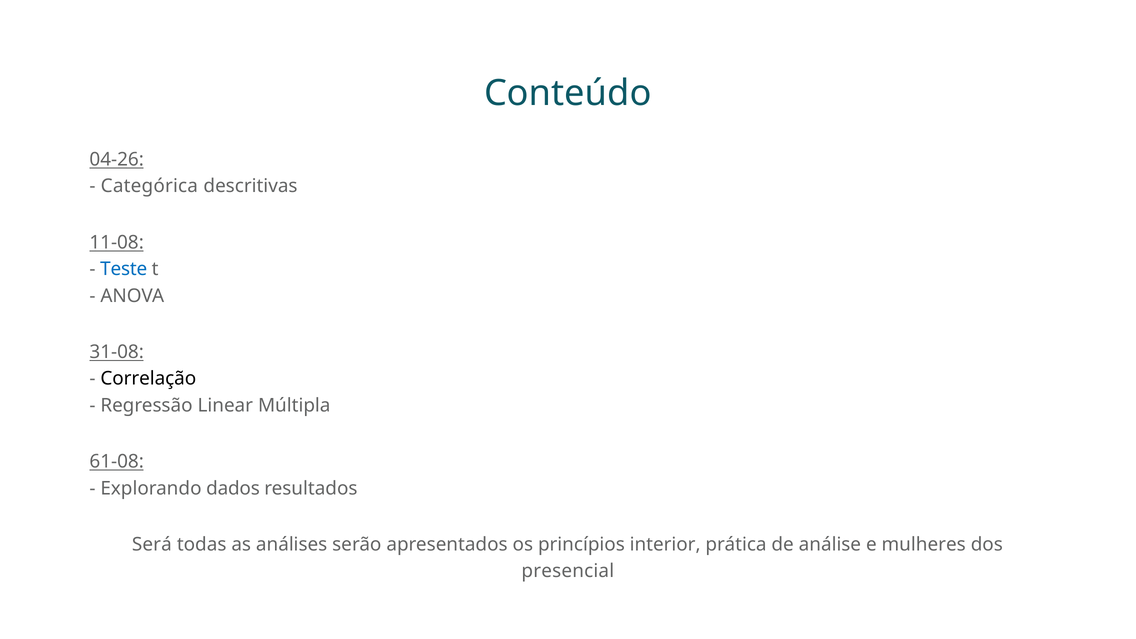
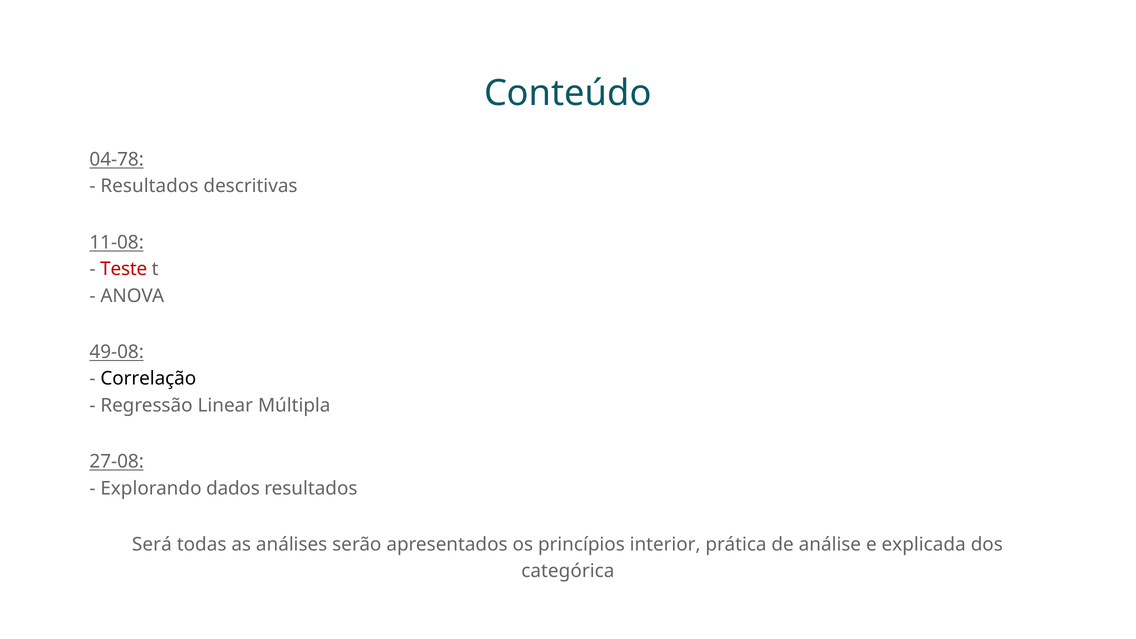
04-26: 04-26 -> 04-78 (117, 160)
Categórica: Categórica -> Resultados (149, 186)
Teste colour: blue -> red (124, 269)
31-08: 31-08 -> 49-08 (117, 352)
61-08: 61-08 -> 27-08 (117, 462)
mulheres: mulheres -> explicada (924, 545)
presencial: presencial -> categórica (568, 571)
